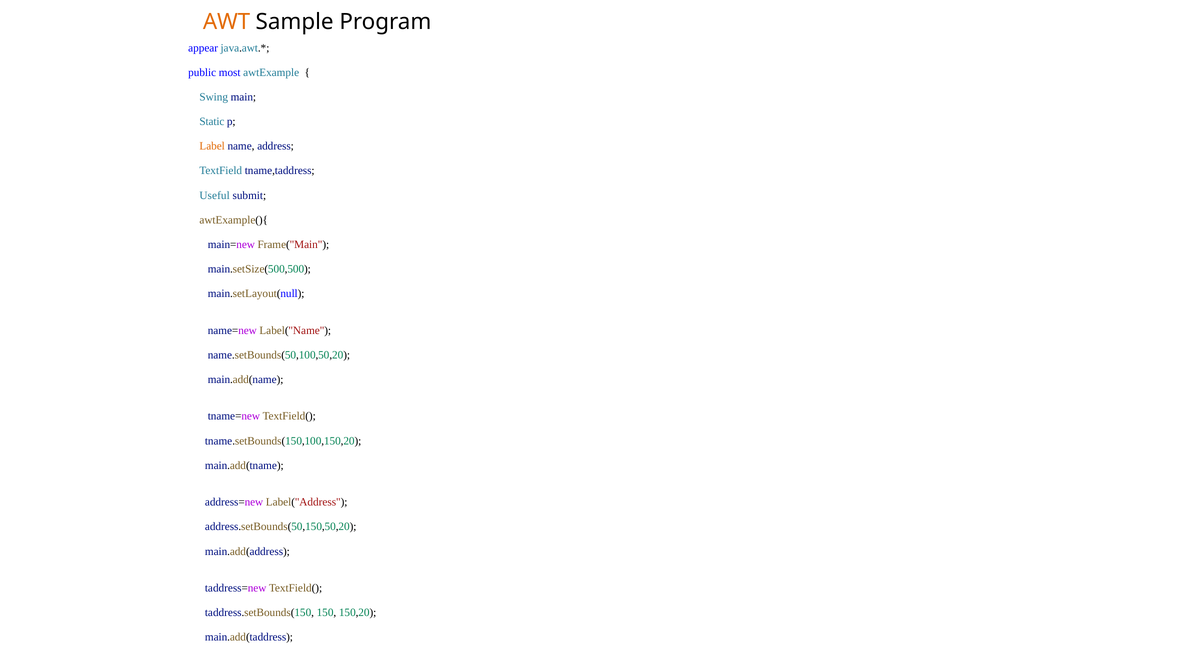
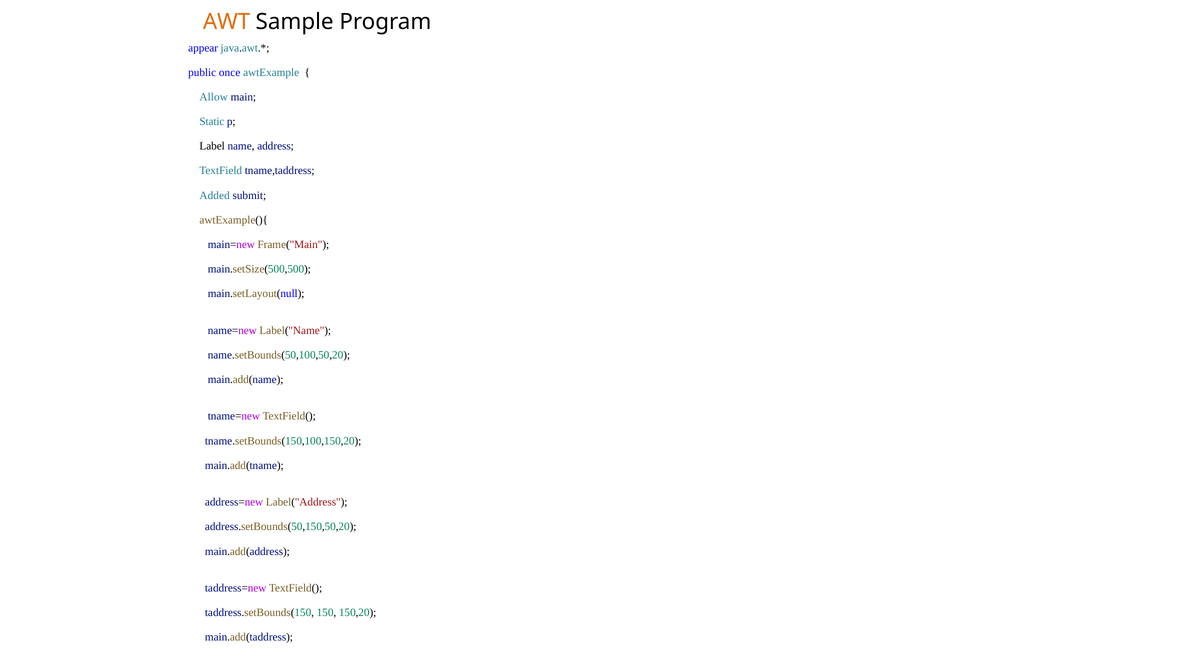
most: most -> once (230, 72)
Swing: Swing -> Allow (214, 97)
Label colour: orange -> black (212, 146)
Useful: Useful -> Added (215, 195)
